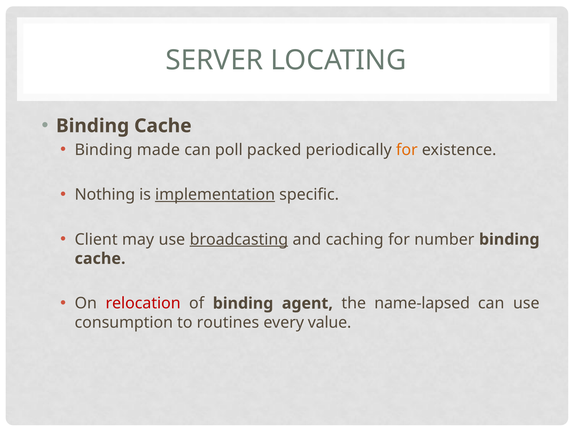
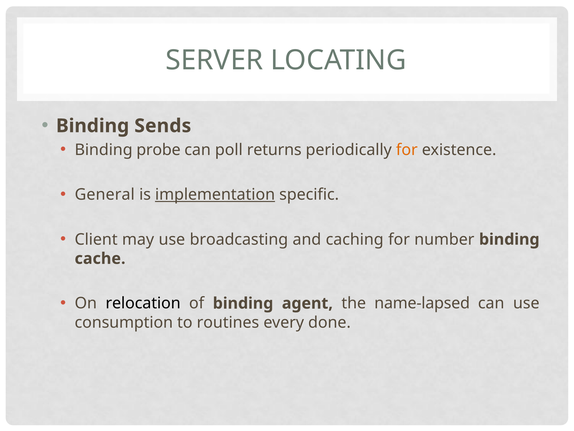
Cache: Cache -> Sends (163, 126)
made: made -> probe (159, 150)
packed: packed -> returns (274, 150)
Nothing: Nothing -> General (105, 194)
broadcasting underline: present -> none (239, 239)
relocation colour: red -> black (143, 303)
value: value -> done (329, 322)
